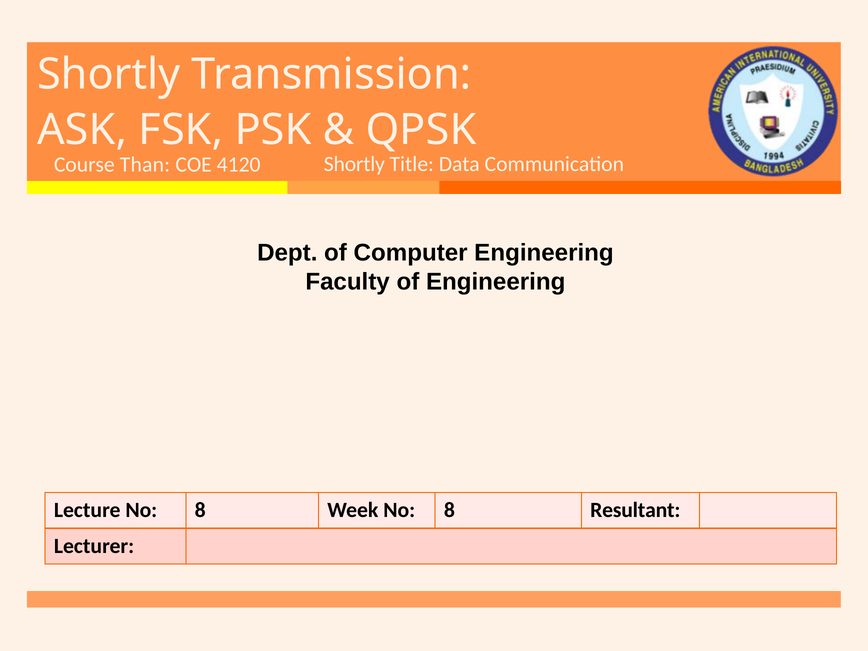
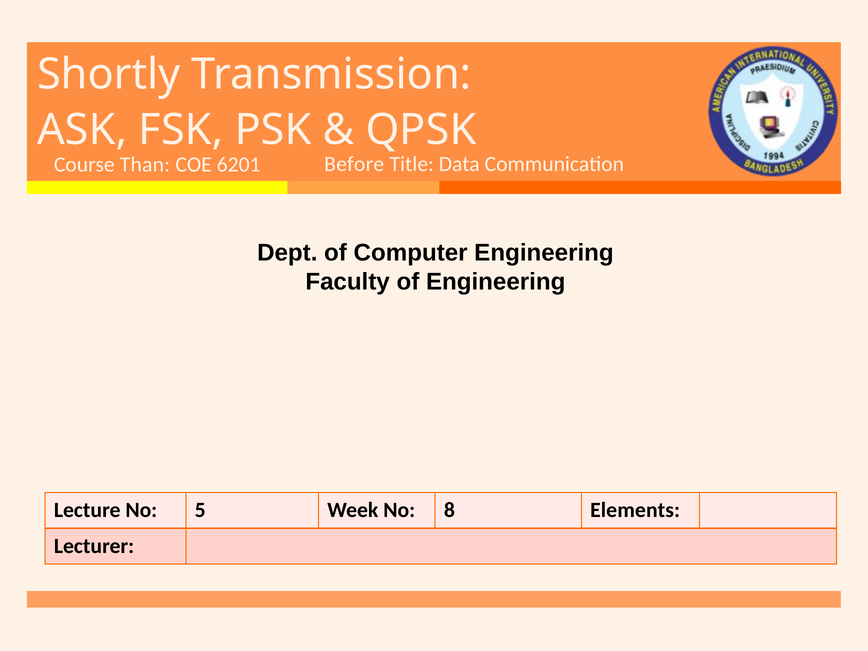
Shortly: Shortly -> Before (354, 164)
4120: 4120 -> 6201 (239, 164)
Lecture No 8: 8 -> 5 (200, 510)
Resultant: Resultant -> Elements (635, 510)
